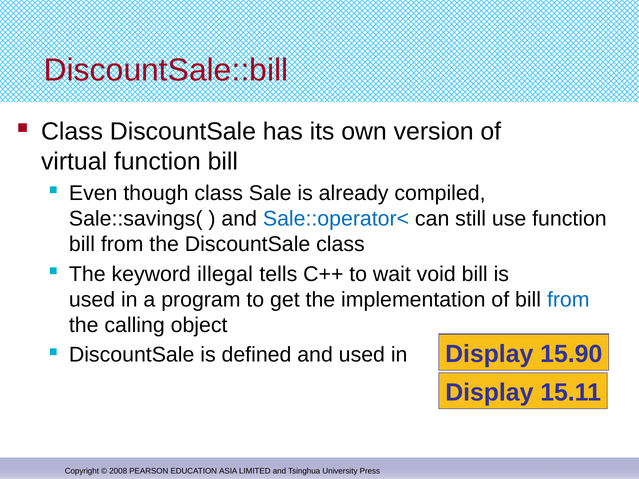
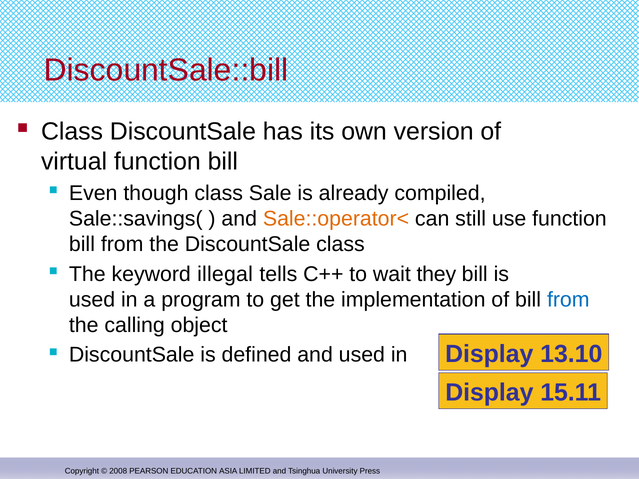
Sale::operator< colour: blue -> orange (336, 219)
void: void -> they (436, 274)
15.90: 15.90 -> 13.10 (571, 354)
